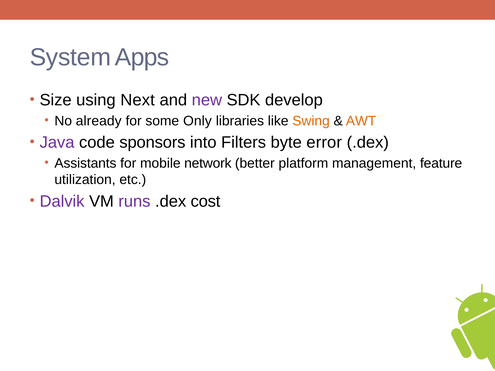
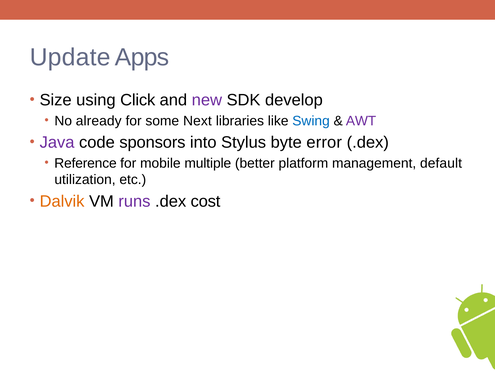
System: System -> Update (70, 57)
Next: Next -> Click (138, 100)
Only: Only -> Next (197, 121)
Swing colour: orange -> blue (311, 121)
AWT colour: orange -> purple (361, 121)
Filters: Filters -> Stylus (244, 143)
Assistants: Assistants -> Reference (85, 163)
network: network -> multiple (208, 163)
feature: feature -> default (441, 163)
Dalvik colour: purple -> orange (62, 201)
